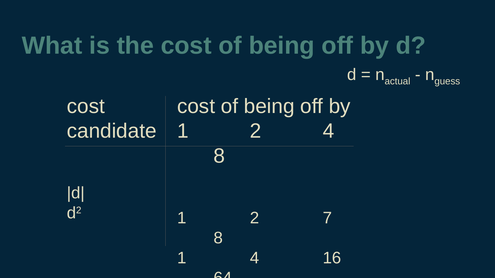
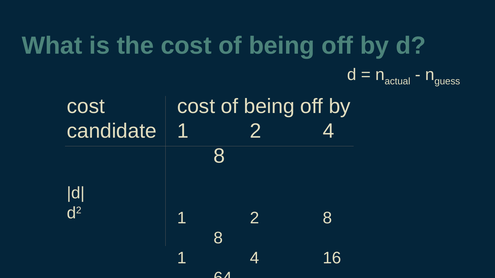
2 7: 7 -> 8 (327, 218)
